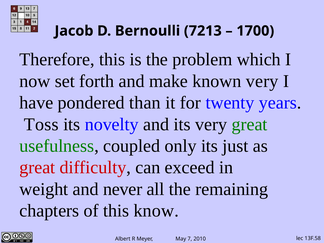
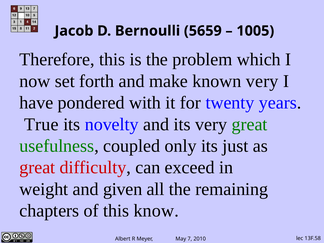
7213: 7213 -> 5659 (203, 31)
1700: 1700 -> 1005 (255, 31)
than: than -> with (145, 103)
Toss: Toss -> True (41, 124)
never: never -> given (123, 189)
